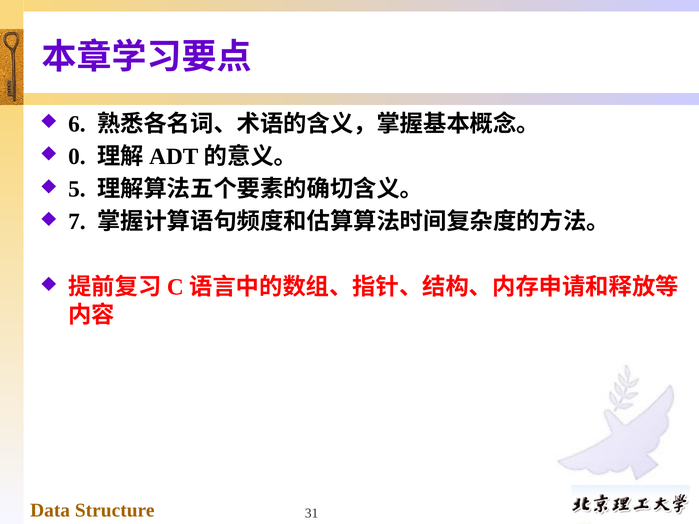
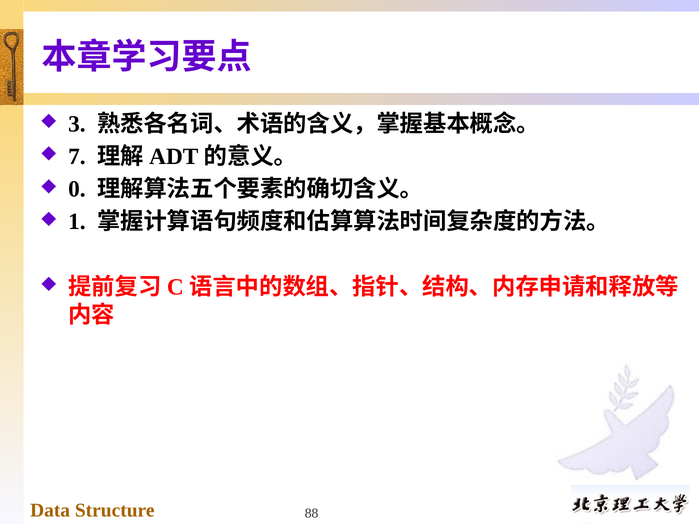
6: 6 -> 3 (77, 124)
0: 0 -> 7 (77, 157)
5: 5 -> 0 (77, 189)
7: 7 -> 1 (77, 222)
31: 31 -> 88 (312, 514)
